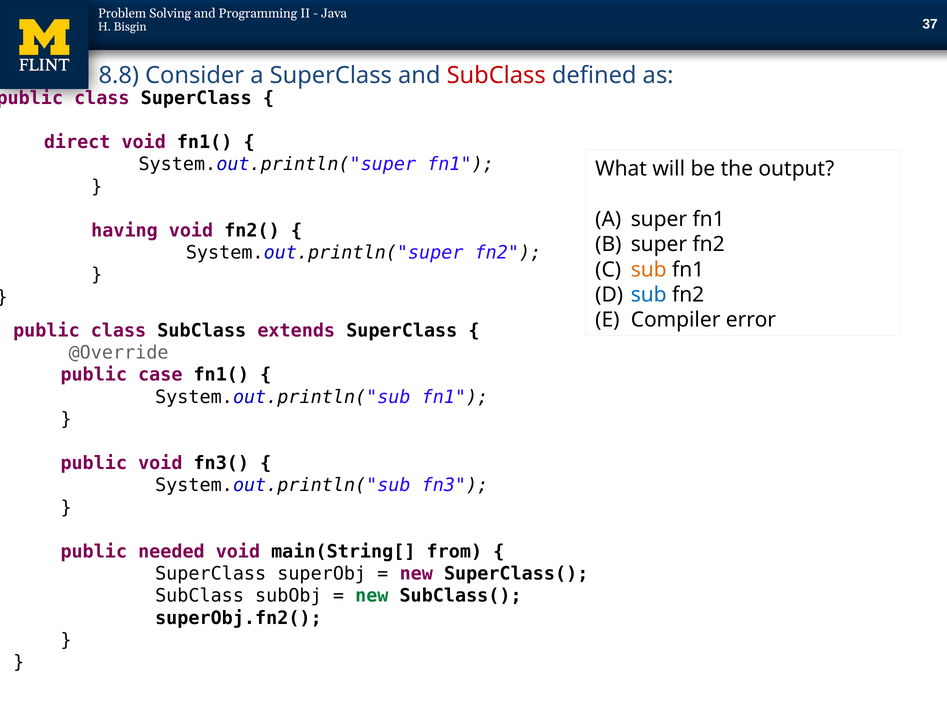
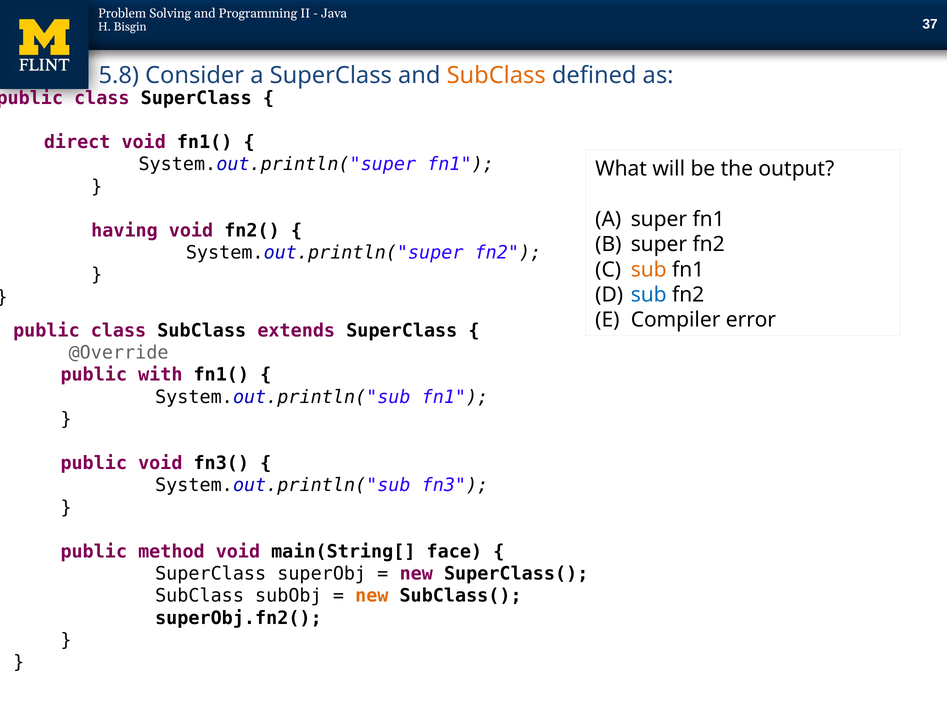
8.8: 8.8 -> 5.8 (119, 75)
SubClass colour: red -> orange (496, 75)
case: case -> with (160, 375)
needed: needed -> method (171, 552)
from: from -> face (454, 552)
new colour: green -> orange (372, 596)
